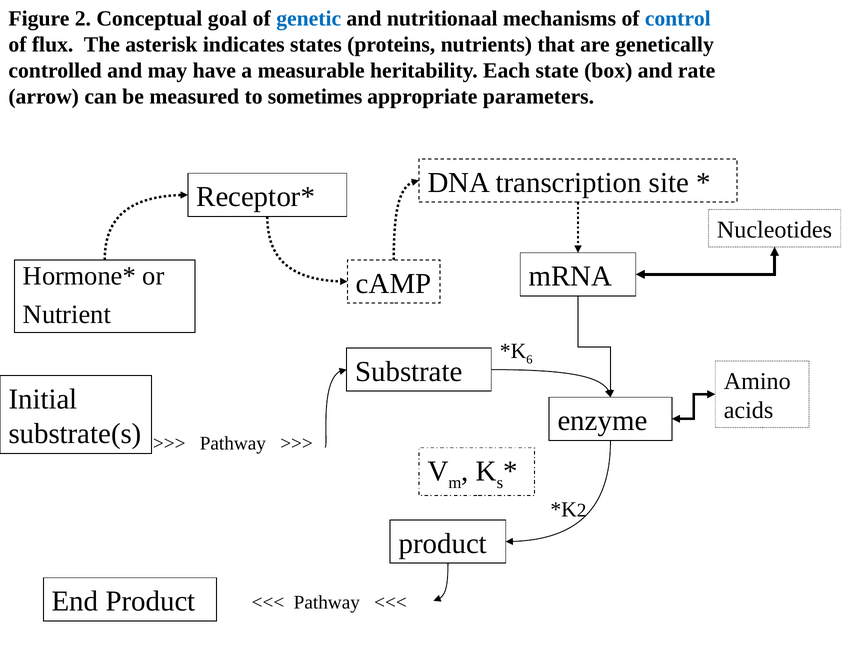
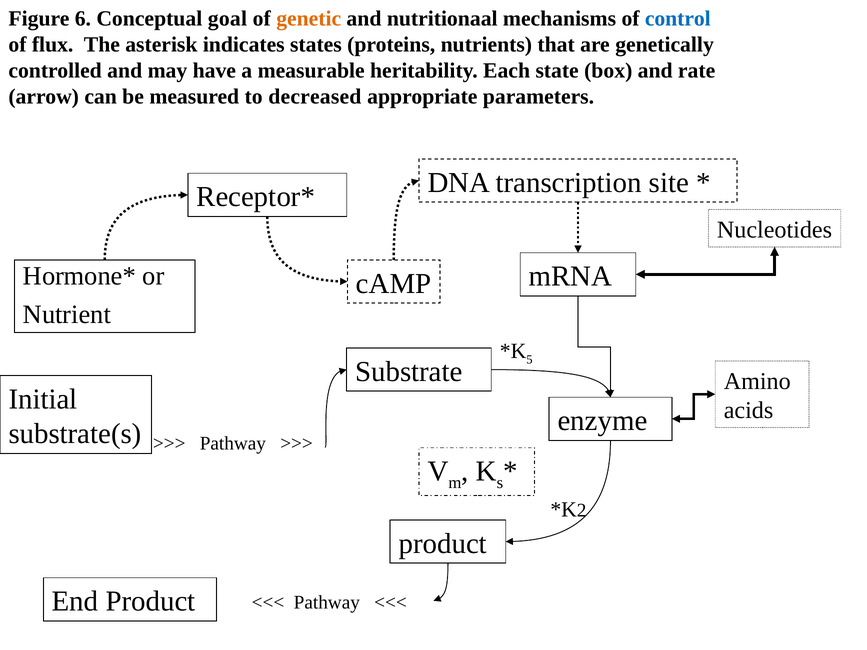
2: 2 -> 6 (83, 19)
genetic colour: blue -> orange (309, 19)
sometimes: sometimes -> decreased (315, 97)
6: 6 -> 5 (529, 360)
